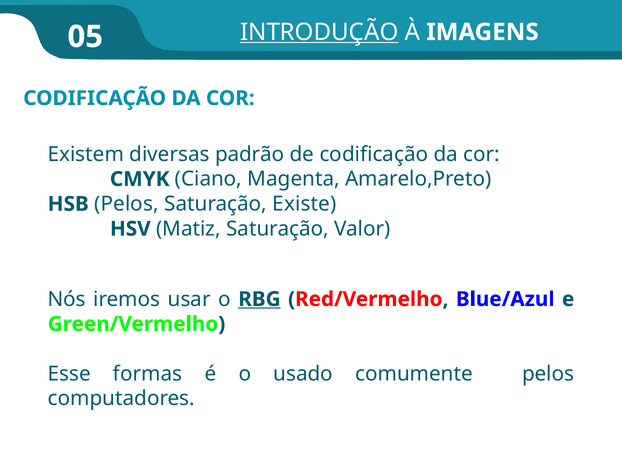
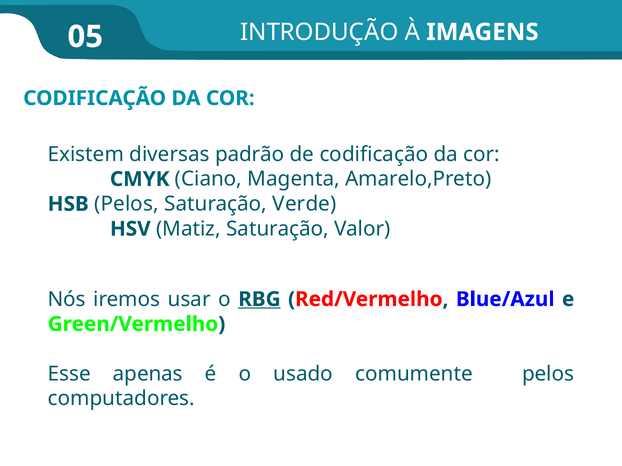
INTRODUÇÃO underline: present -> none (319, 32)
Existe: Existe -> Verde (304, 204)
formas: formas -> apenas (148, 374)
